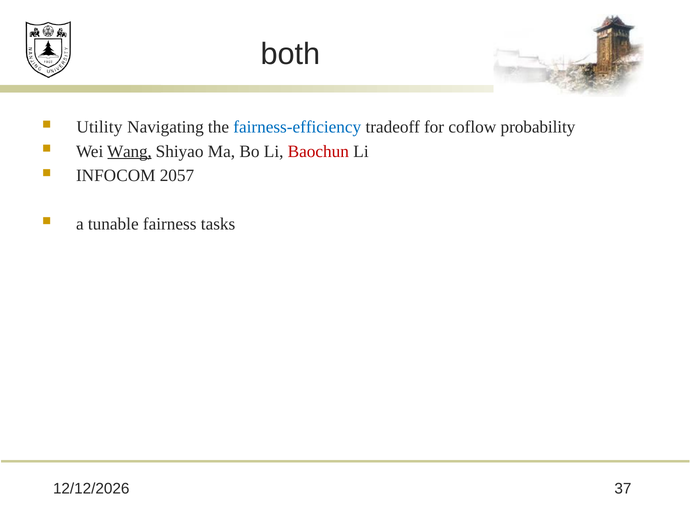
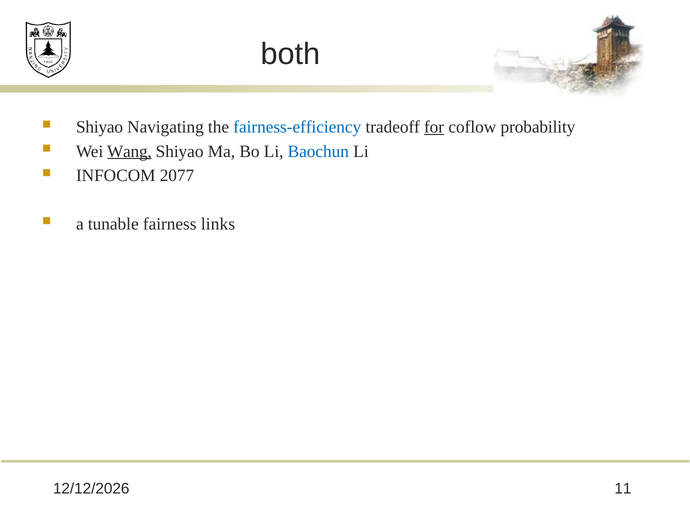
Utility: Utility -> Shiyao (100, 127)
for underline: none -> present (434, 127)
Baochun colour: red -> blue (318, 151)
2057: 2057 -> 2077 (177, 175)
tasks: tasks -> links (218, 224)
37: 37 -> 11 (623, 488)
